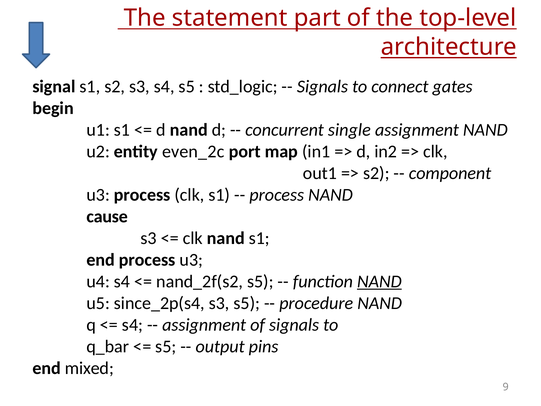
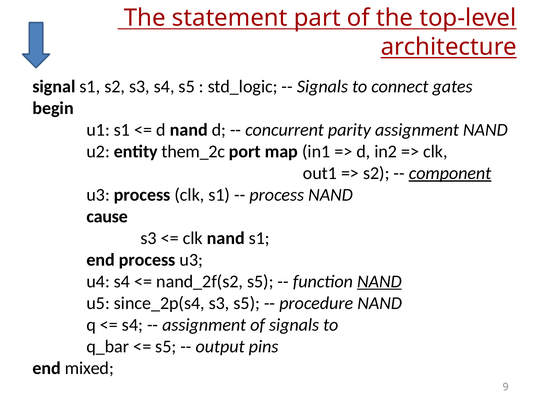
single: single -> parity (349, 130)
even_2c: even_2c -> them_2c (193, 151)
component underline: none -> present (450, 173)
